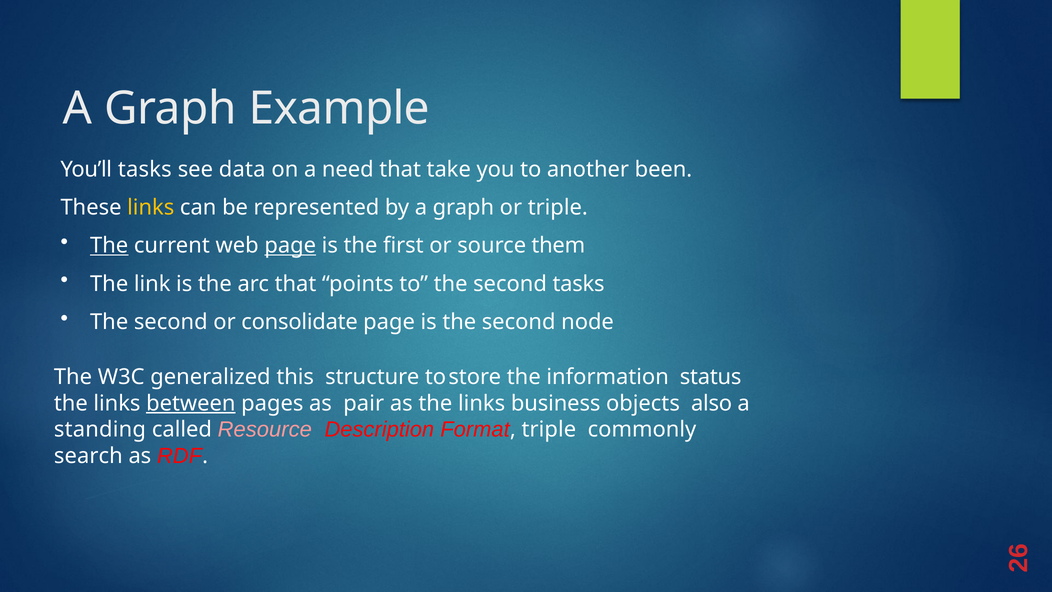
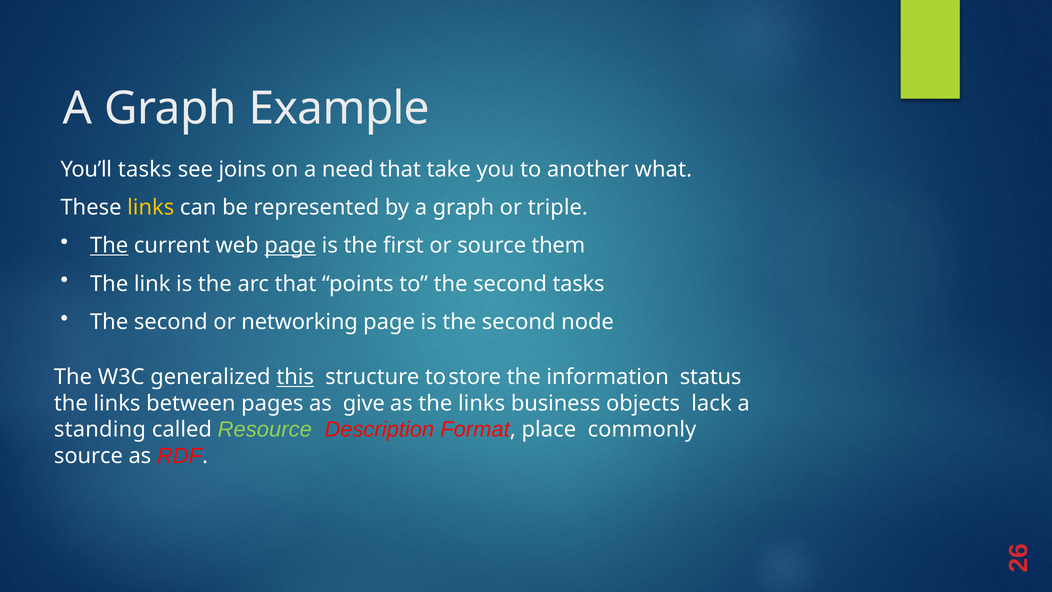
data: data -> joins (242, 169)
been: been -> what (663, 169)
consolidate: consolidate -> networking (300, 322)
this underline: none -> present (295, 377)
between underline: present -> none (191, 403)
pair: pair -> give (364, 403)
also: also -> lack (711, 403)
Resource colour: pink -> light green (265, 430)
triple: triple -> place (549, 430)
search: search -> source (88, 456)
